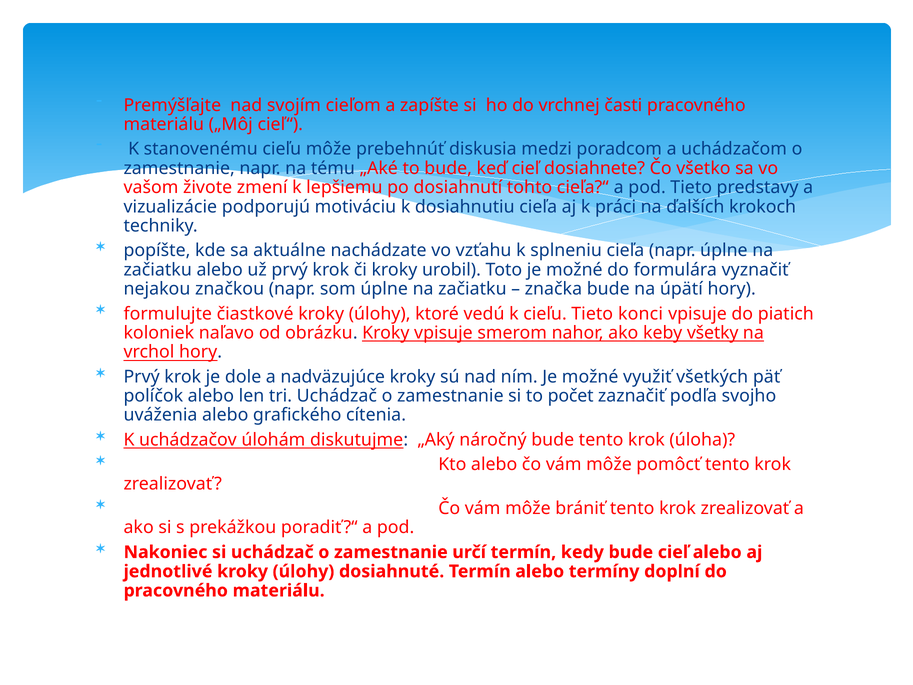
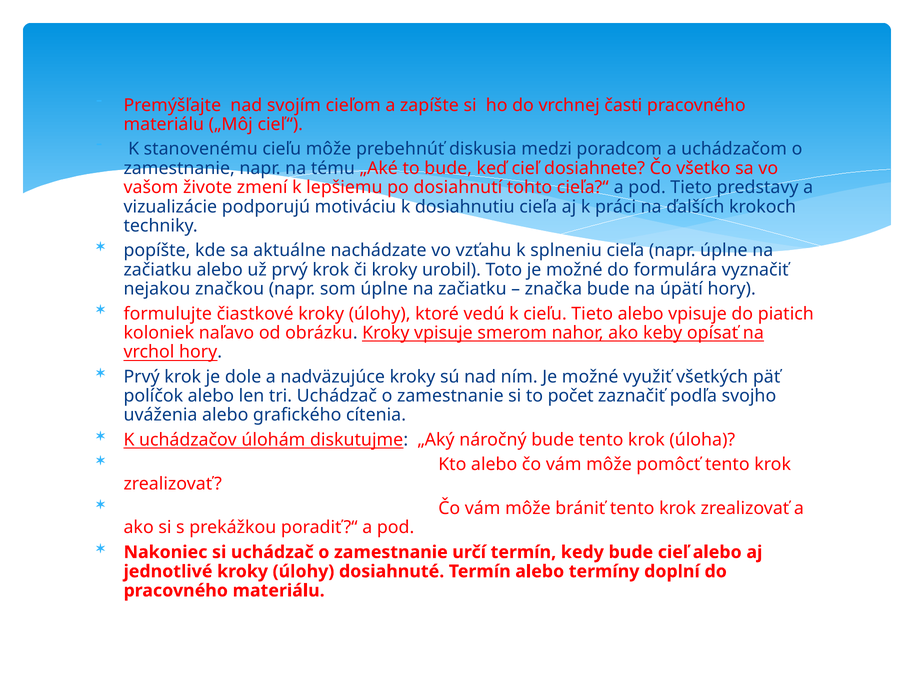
Tieto konci: konci -> alebo (641, 314)
všetky: všetky -> opísať (713, 333)
